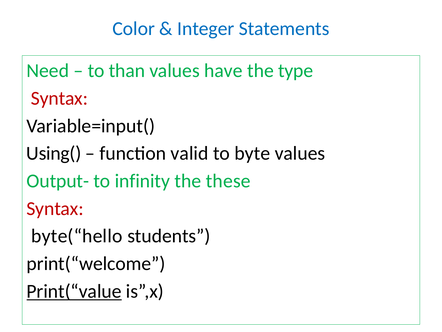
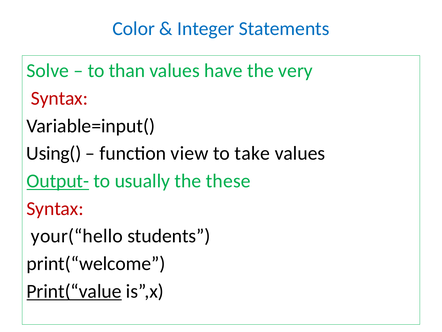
Need: Need -> Solve (48, 71)
type: type -> very (296, 71)
valid: valid -> view (190, 153)
byte: byte -> take (252, 153)
Output- underline: none -> present (58, 181)
infinity: infinity -> usually (142, 181)
byte(“hello: byte(“hello -> your(“hello (77, 236)
